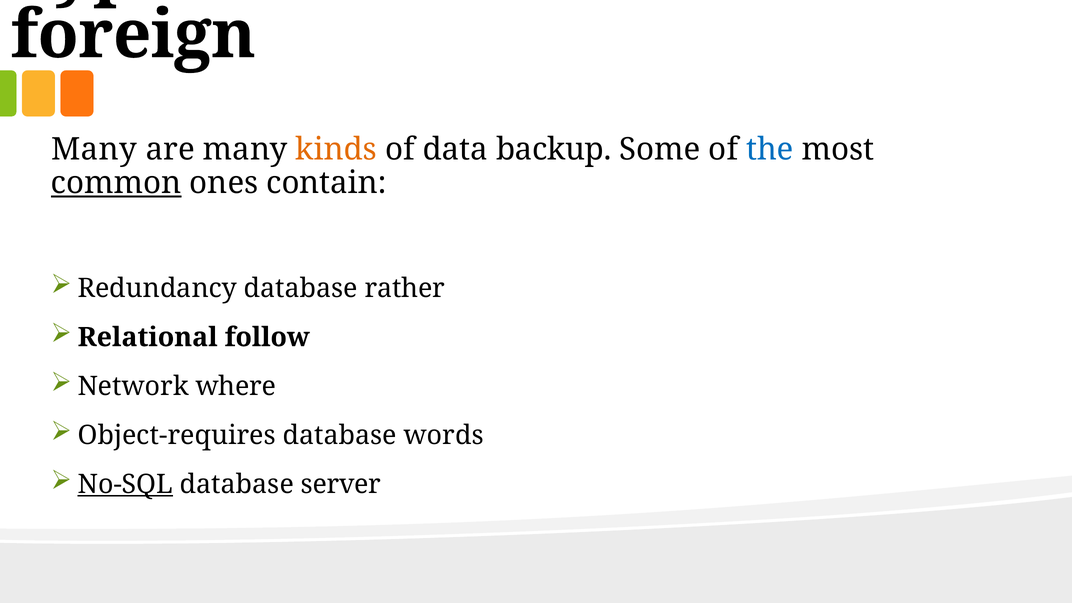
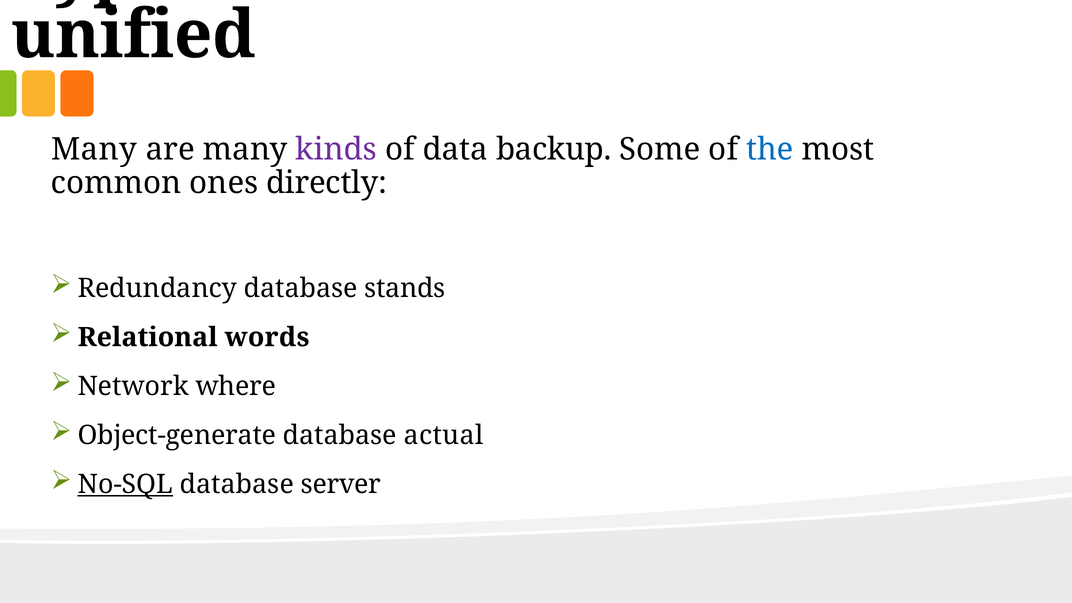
foreign: foreign -> unified (133, 35)
kinds colour: orange -> purple (336, 149)
common underline: present -> none (116, 183)
contain: contain -> directly (327, 183)
rather: rather -> stands (405, 288)
follow: follow -> words (267, 337)
Object-requires: Object-requires -> Object-generate (177, 435)
words: words -> actual (444, 435)
